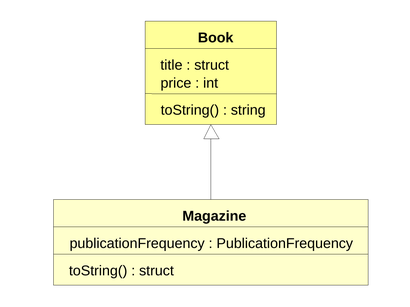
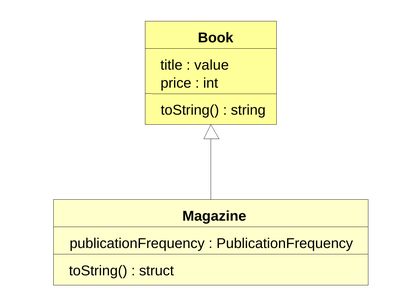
struct: struct -> value (212, 65)
